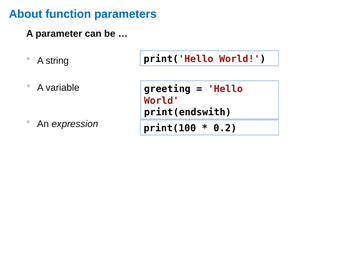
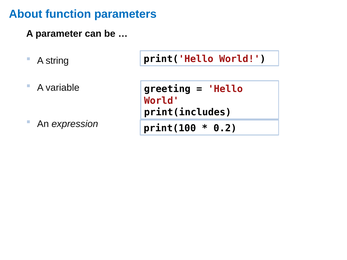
print(endswith: print(endswith -> print(includes (188, 112)
